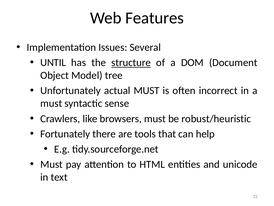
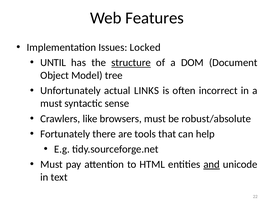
Several: Several -> Locked (145, 47)
actual MUST: MUST -> LINKS (146, 90)
robust/heuristic: robust/heuristic -> robust/absolute (216, 118)
and underline: none -> present (212, 164)
